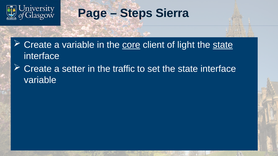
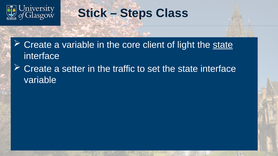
Page: Page -> Stick (92, 13)
Sierra: Sierra -> Class (172, 13)
core underline: present -> none (131, 45)
